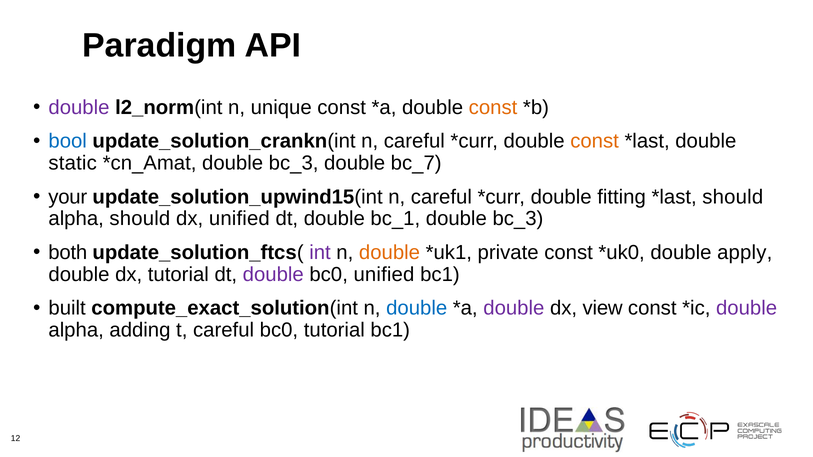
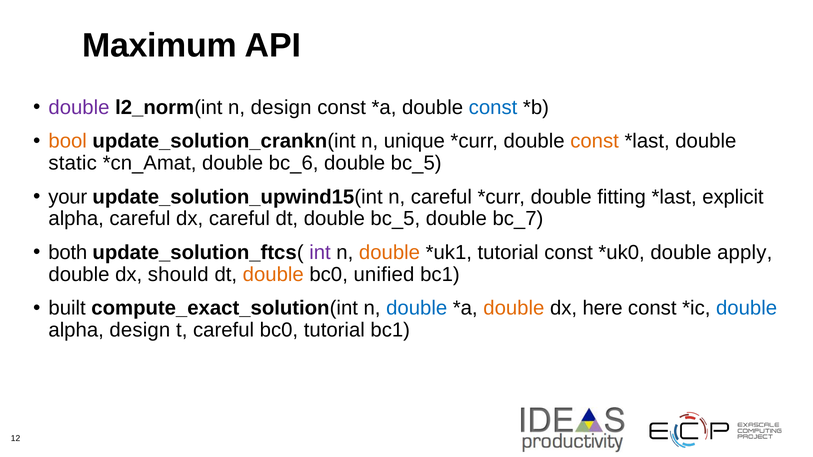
Paradigm: Paradigm -> Maximum (160, 46)
n unique: unique -> design (281, 107)
const colour: orange -> blue (493, 107)
bool colour: blue -> orange (68, 141)
update_solution_crankn(int n careful: careful -> unique (414, 141)
bc_3: bc_3 -> bc_6 (294, 163)
bc_7: bc_7 -> bc_5 (416, 163)
should: should -> explicit (733, 197)
alpha should: should -> careful (140, 219)
dx unified: unified -> careful (239, 219)
dt double bc_1: bc_1 -> bc_5 (395, 219)
bc_3: bc_3 -> bc_7 (518, 219)
private: private -> tutorial (508, 253)
dx tutorial: tutorial -> should (178, 275)
double colour: purple -> orange (273, 275)
double colour: purple -> orange (514, 309)
view: view -> here (603, 309)
double colour: purple -> blue (747, 309)
alpha adding: adding -> design (140, 330)
